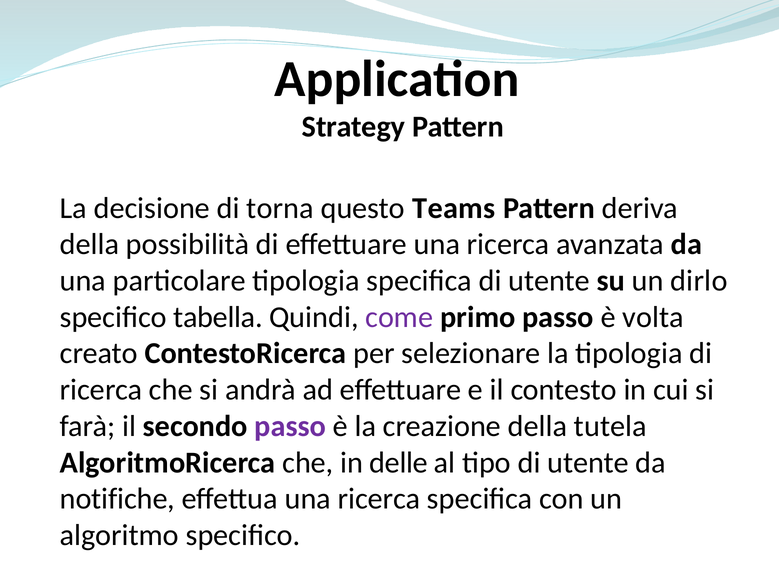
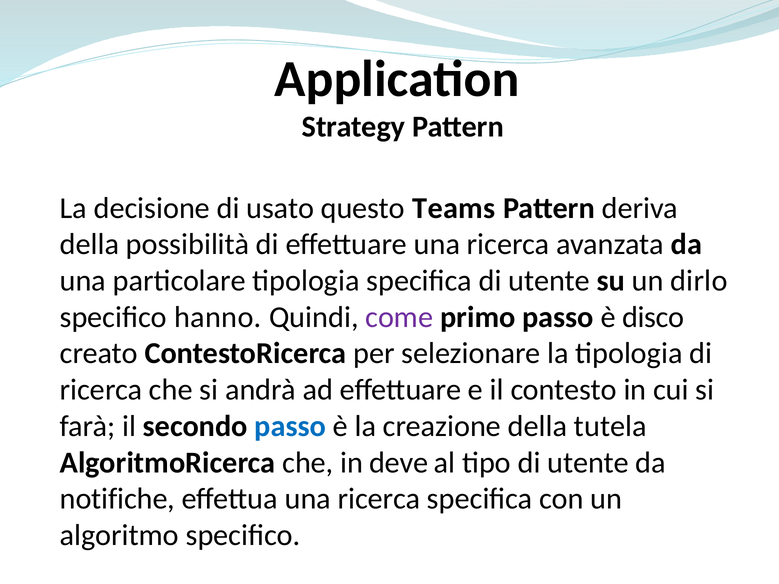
torna: torna -> usato (280, 208)
tabella: tabella -> hanno (218, 317)
volta: volta -> disco (653, 317)
passo colour: purple -> blue (290, 426)
delle: delle -> deve (399, 463)
